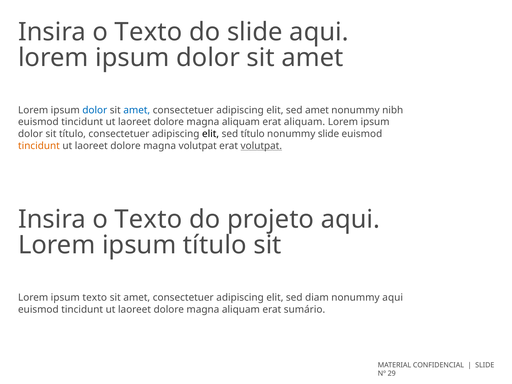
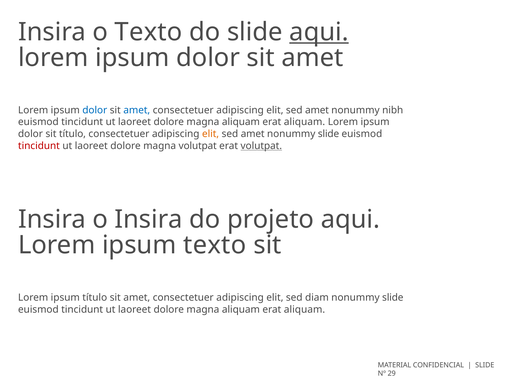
aqui underline: none -> present (319, 32)
elit colour: black -> orange (211, 134)
título: título -> amet (253, 134)
tincidunt colour: orange -> red (39, 146)
Texto: Texto -> Insira (149, 219)
ipsum título: título -> texto (215, 245)
ipsum texto: texto -> título (95, 297)
diam nonummy aqui: aqui -> slide (393, 297)
sumário: sumário -> aliquam (304, 309)
